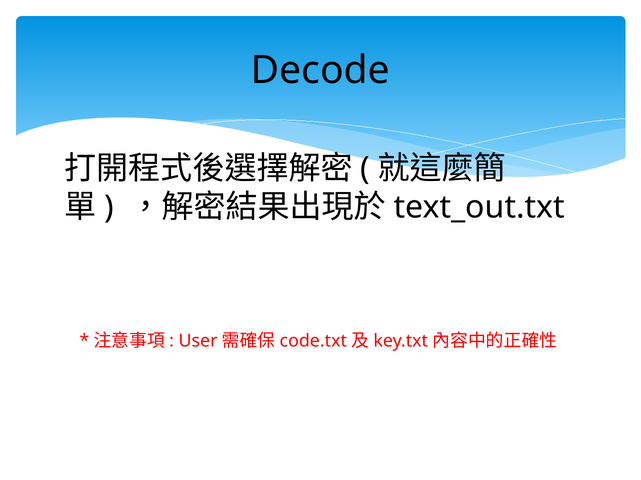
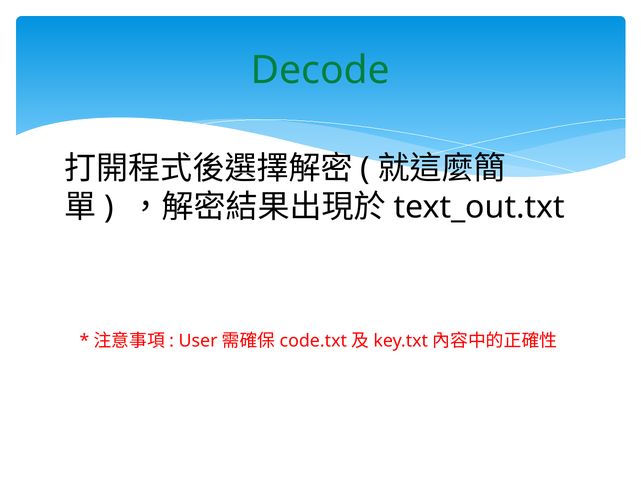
Decode colour: black -> green (320, 70)
